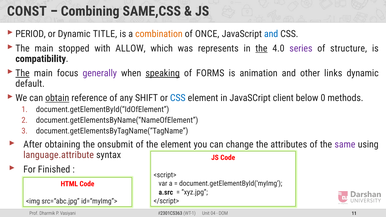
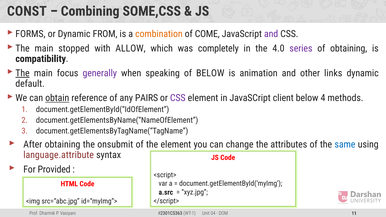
SAME,CSS: SAME,CSS -> SOME,CSS (152, 11)
PERIOD: PERIOD -> FORMS (30, 34)
TITLE: TITLE -> FROM (105, 34)
ONCE: ONCE -> COME (207, 34)
and colour: blue -> purple (271, 34)
represents: represents -> completely (218, 48)
the underline: present -> none (261, 48)
of structure: structure -> obtaining (349, 48)
speaking underline: present -> none (163, 73)
of FORMS: FORMS -> BELOW (210, 73)
SHIFT: SHIFT -> PAIRS (147, 98)
CSS colour: blue -> purple (178, 98)
0: 0 -> 4 (323, 98)
same colour: purple -> blue (345, 145)
Finished: Finished -> Provided (54, 169)
